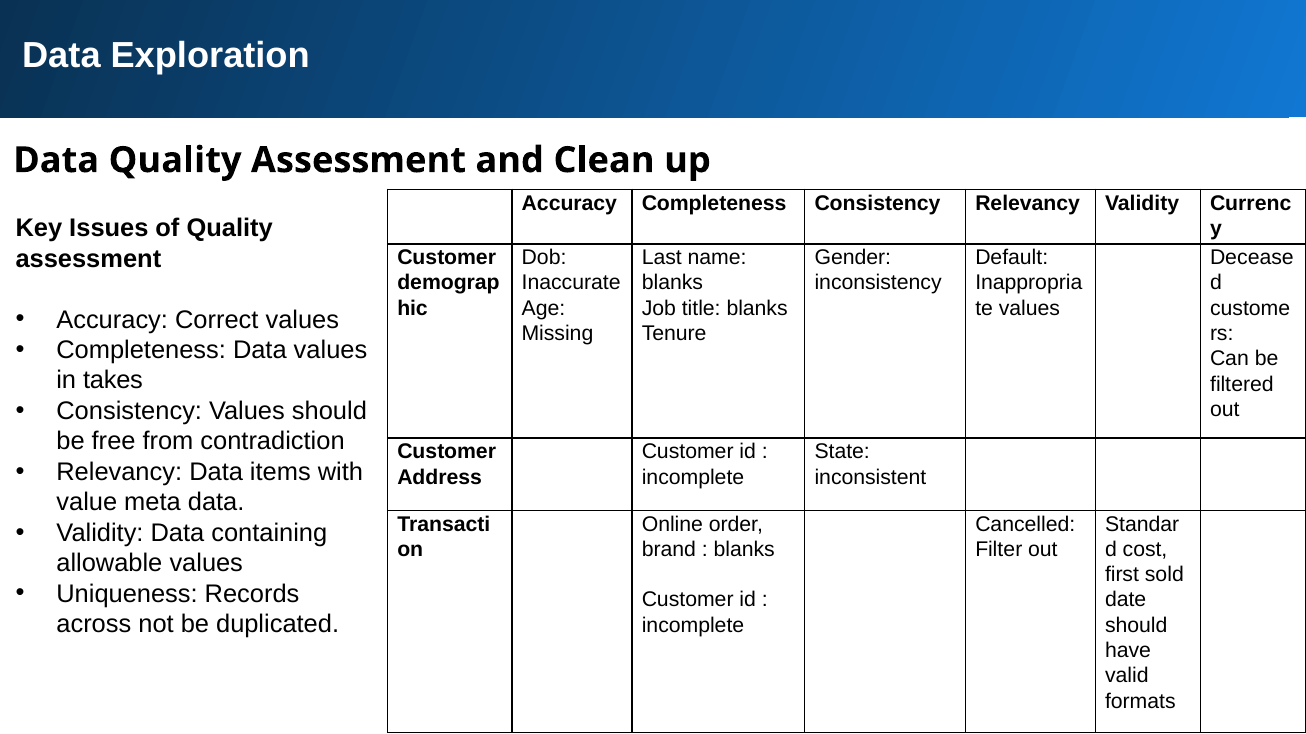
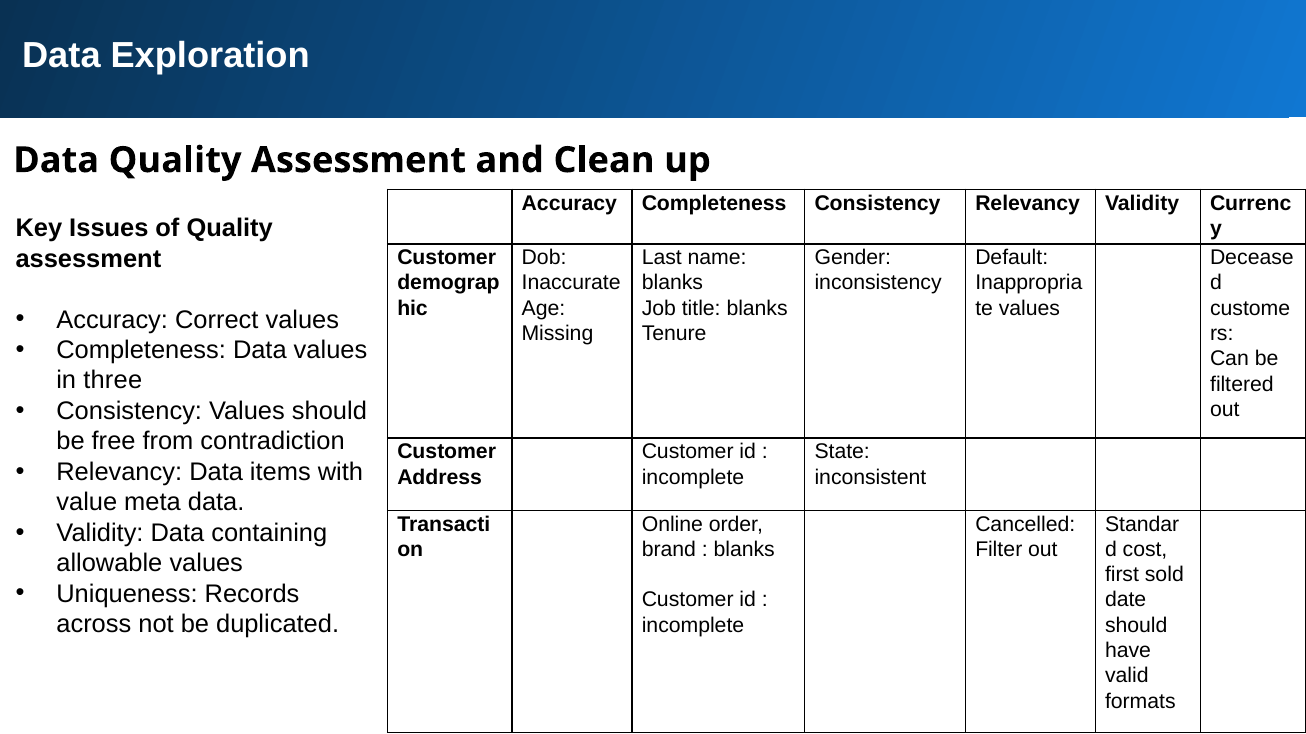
takes: takes -> three (113, 381)
